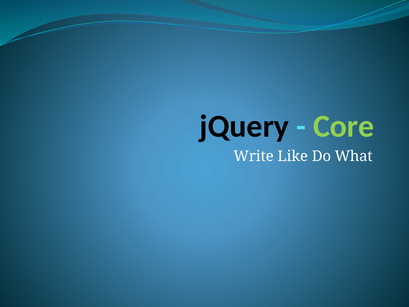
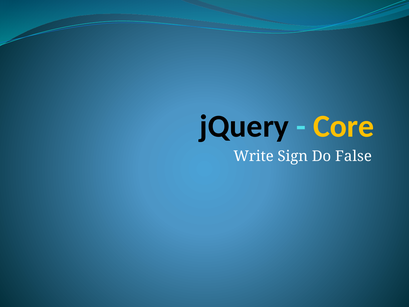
Core colour: light green -> yellow (344, 126)
Like: Like -> Sign (293, 156)
What: What -> False (353, 156)
